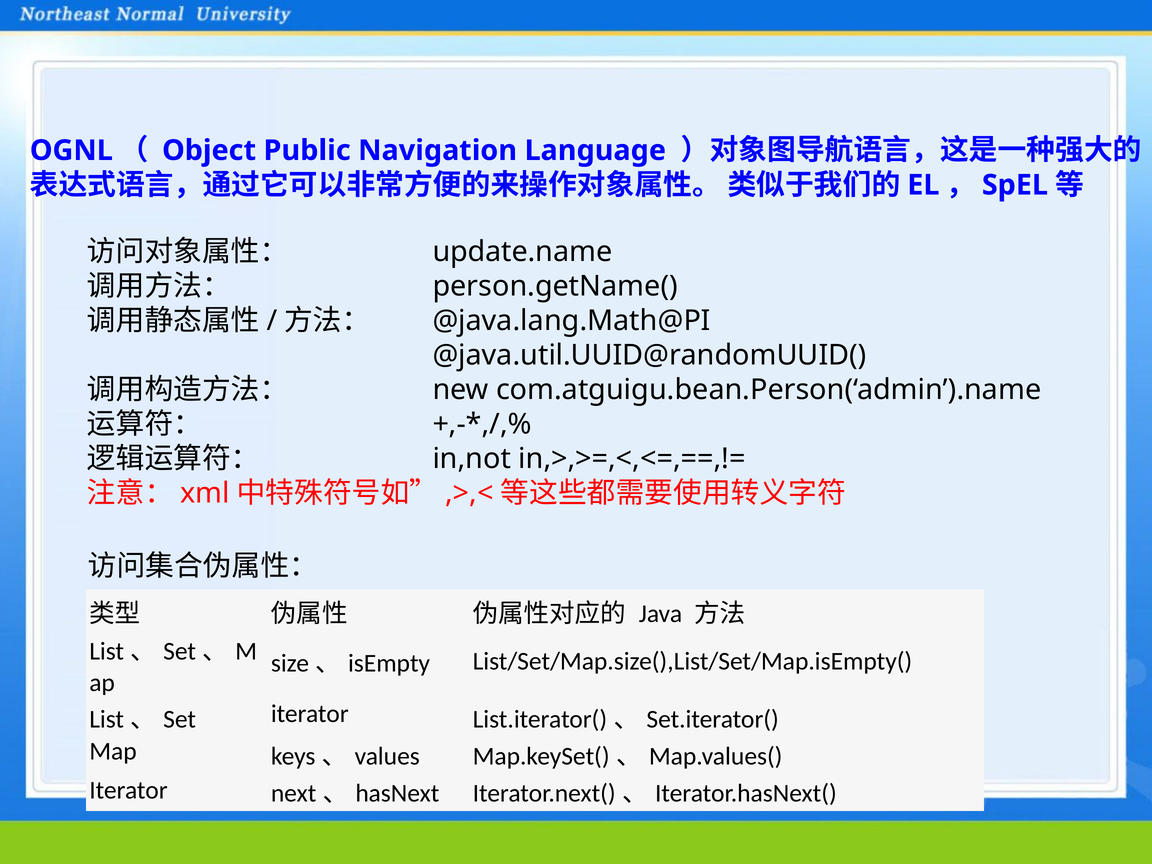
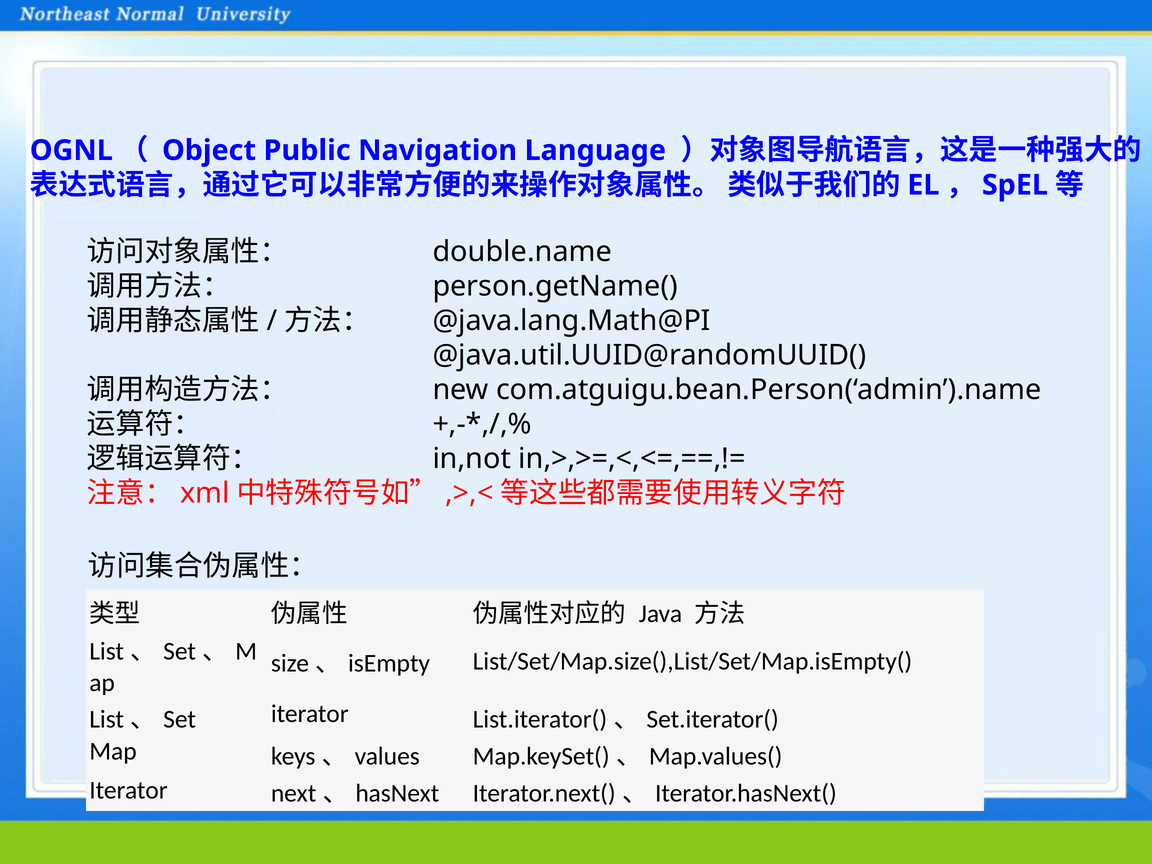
update.name: update.name -> double.name (522, 252)
